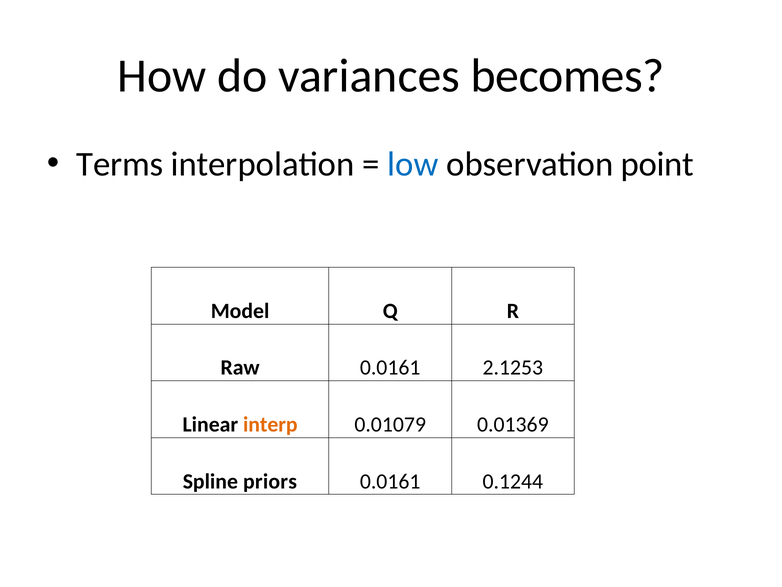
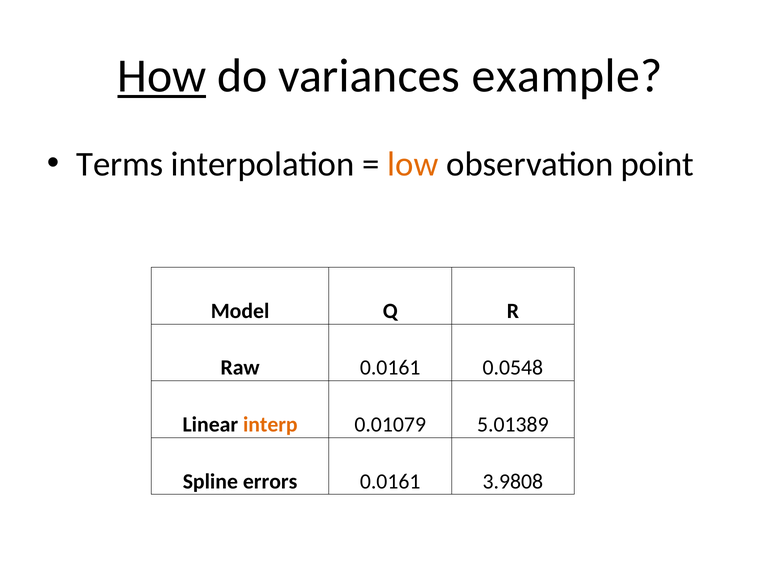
How underline: none -> present (162, 76)
becomes: becomes -> example (567, 76)
low colour: blue -> orange (413, 164)
2.1253: 2.1253 -> 0.0548 (513, 367)
0.01369: 0.01369 -> 5.01389 (513, 424)
priors: priors -> errors (270, 481)
0.1244: 0.1244 -> 3.9808 (513, 481)
